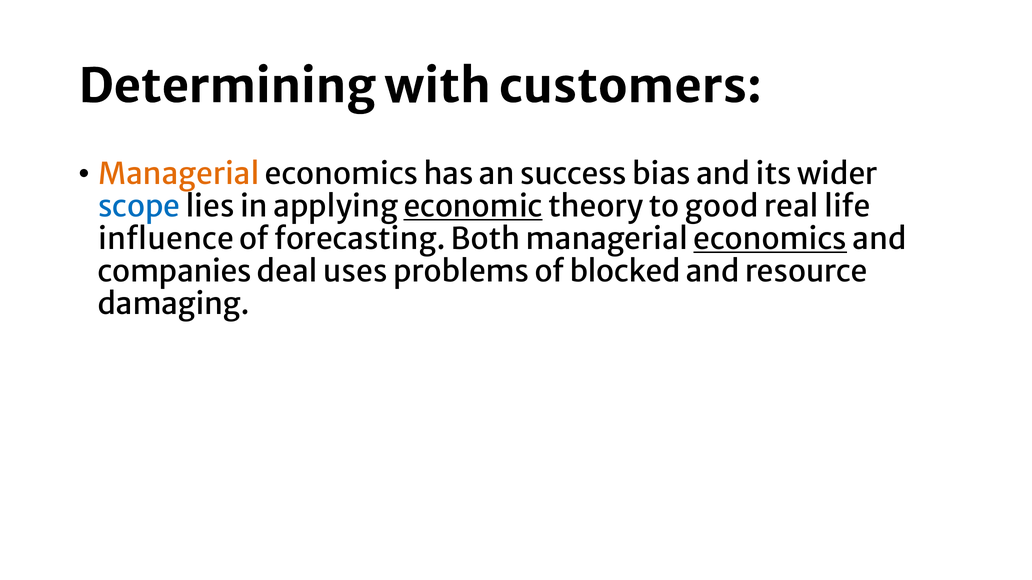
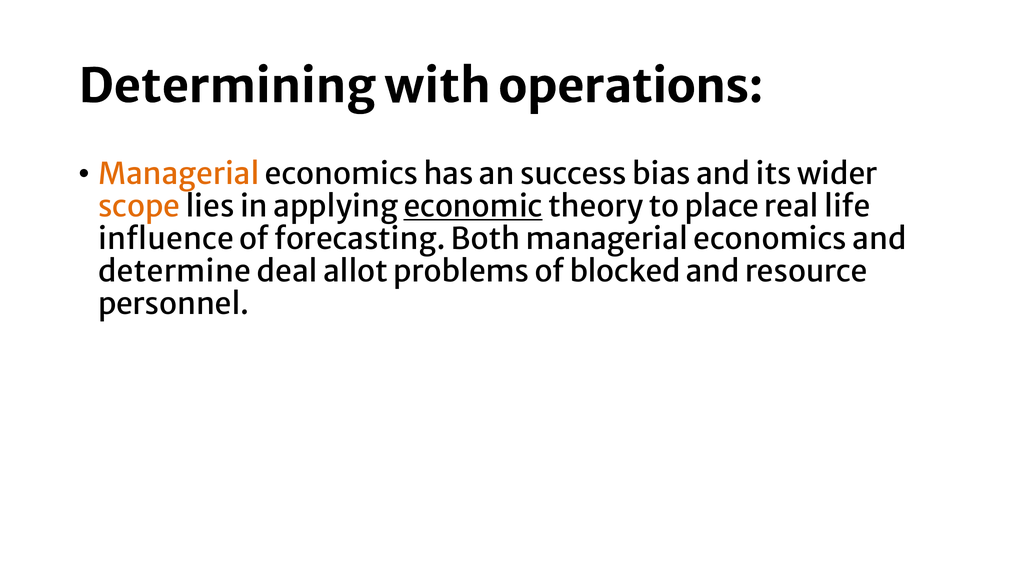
customers: customers -> operations (631, 87)
scope colour: blue -> orange (139, 207)
good: good -> place (722, 207)
economics underline: present -> none (770, 240)
companies: companies -> determine (175, 272)
uses: uses -> allot (356, 272)
damaging: damaging -> personnel (174, 305)
